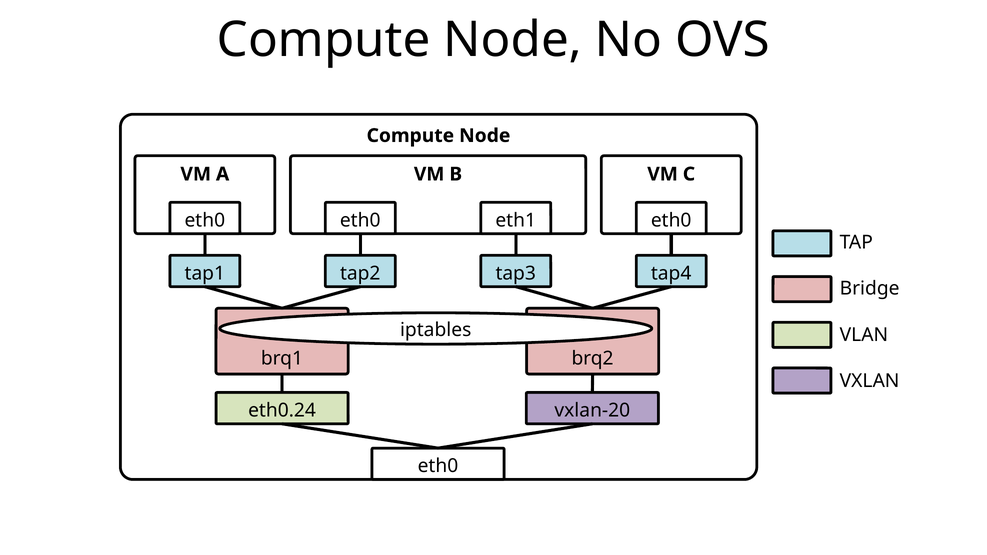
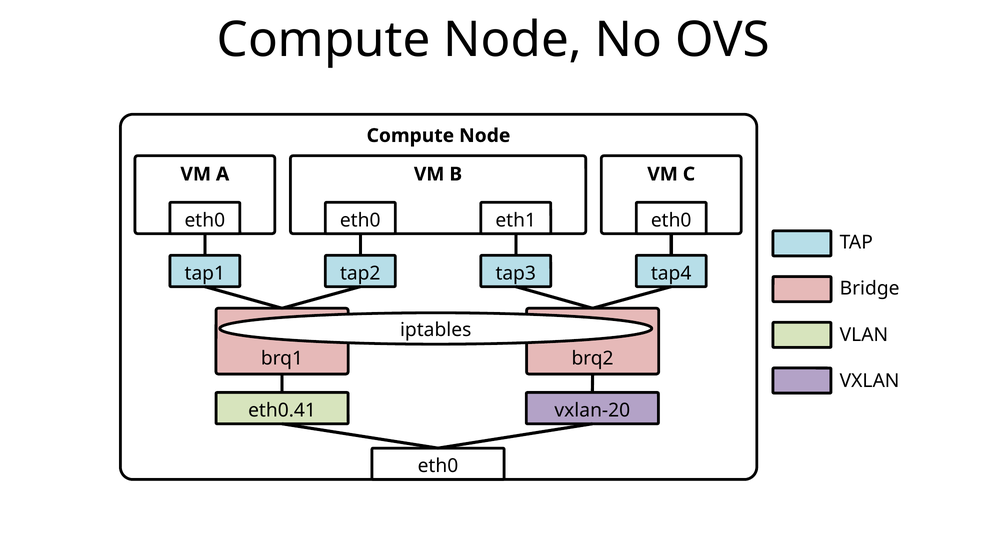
eth0.24: eth0.24 -> eth0.41 (282, 411)
